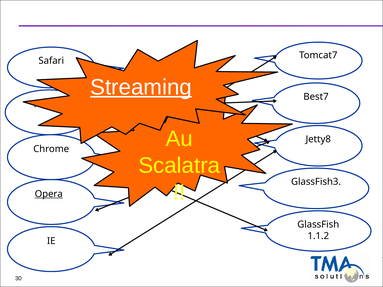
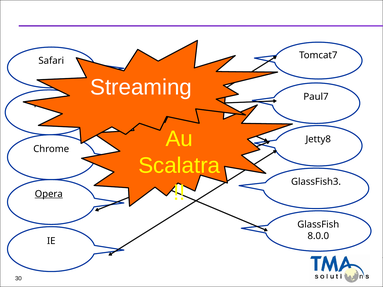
Streaming underline: present -> none (141, 87)
Best7: Best7 -> Paul7 (316, 97)
1.1.2: 1.1.2 -> 8.0.0 (318, 236)
